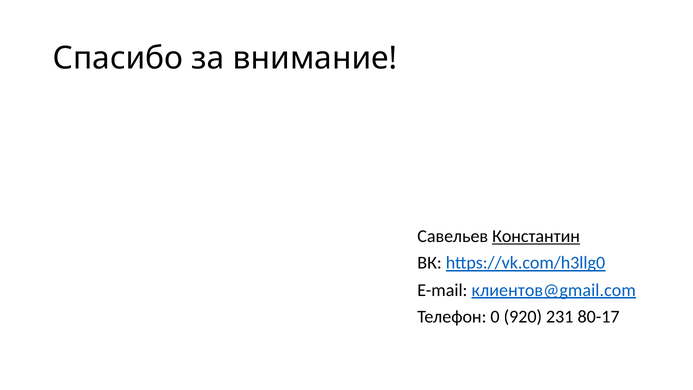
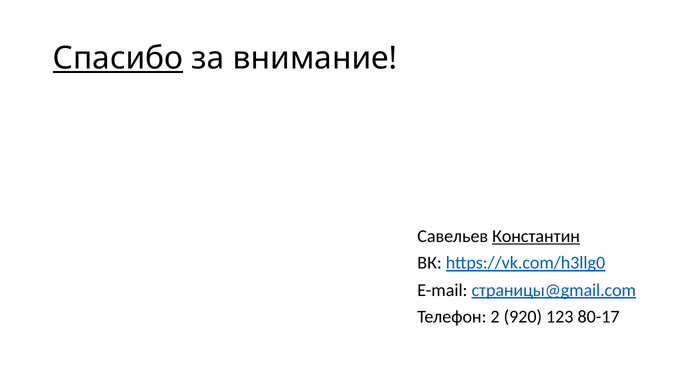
Спасибо underline: none -> present (118, 58)
клиентов@gmail.com: клиентов@gmail.com -> страницы@gmail.com (554, 290)
0: 0 -> 2 (495, 317)
231: 231 -> 123 (560, 317)
